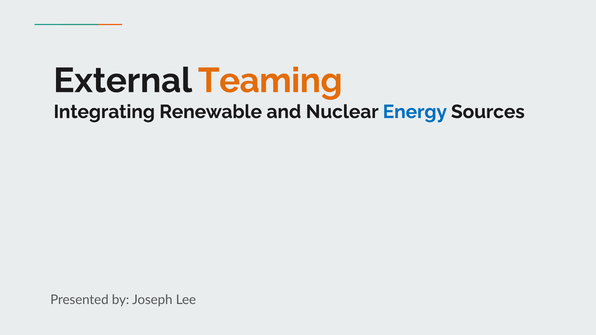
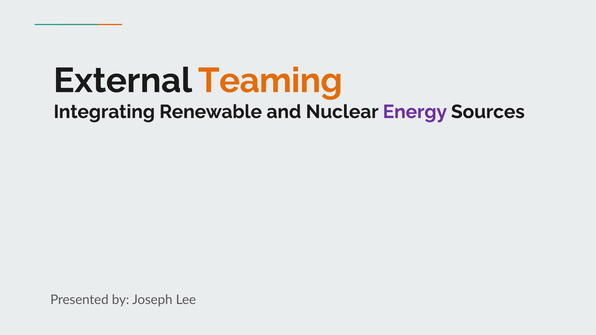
Energy colour: blue -> purple (415, 112)
